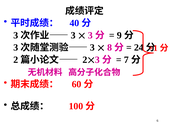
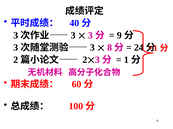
7: 7 -> 1 (126, 60)
